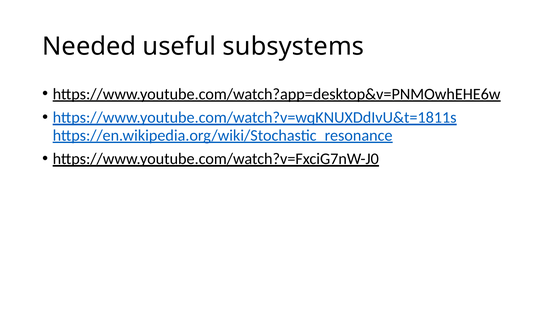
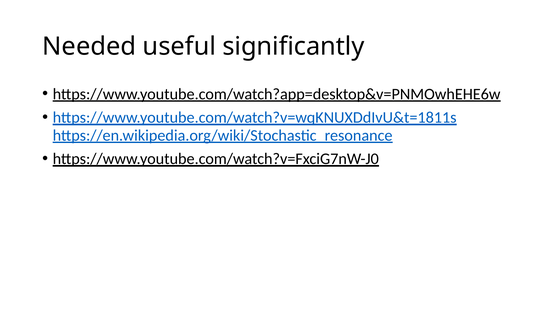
subsystems: subsystems -> significantly (293, 47)
